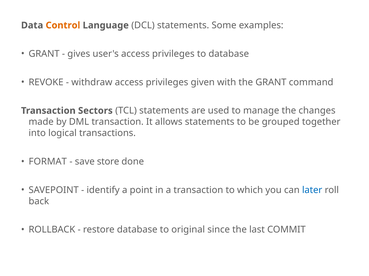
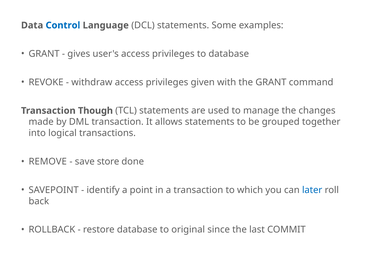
Control colour: orange -> blue (63, 25)
Sectors: Sectors -> Though (95, 111)
FORMAT: FORMAT -> REMOVE (48, 162)
